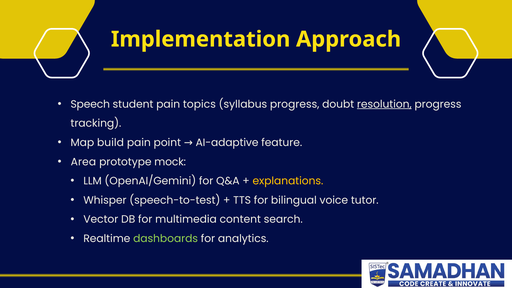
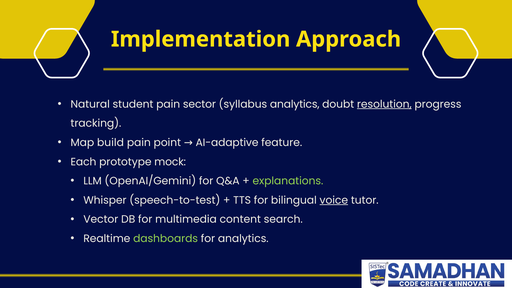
Speech: Speech -> Natural (90, 104)
topics: topics -> sector (199, 104)
syllabus progress: progress -> analytics (295, 104)
Area: Area -> Each (83, 162)
explanations colour: yellow -> light green (288, 181)
voice underline: none -> present (334, 200)
